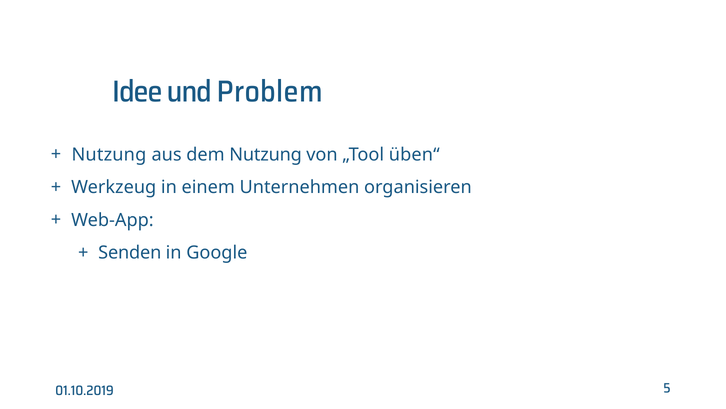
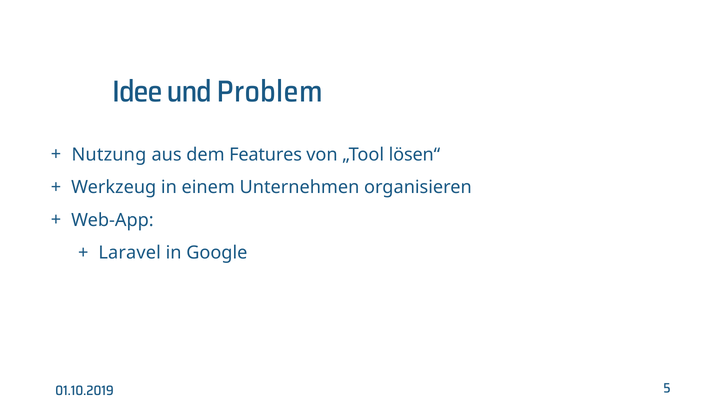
dem Nutzung: Nutzung -> Features (266, 154)
üben“: üben“ -> lösen“ (414, 154)
Senden: Senden -> Laravel (130, 252)
